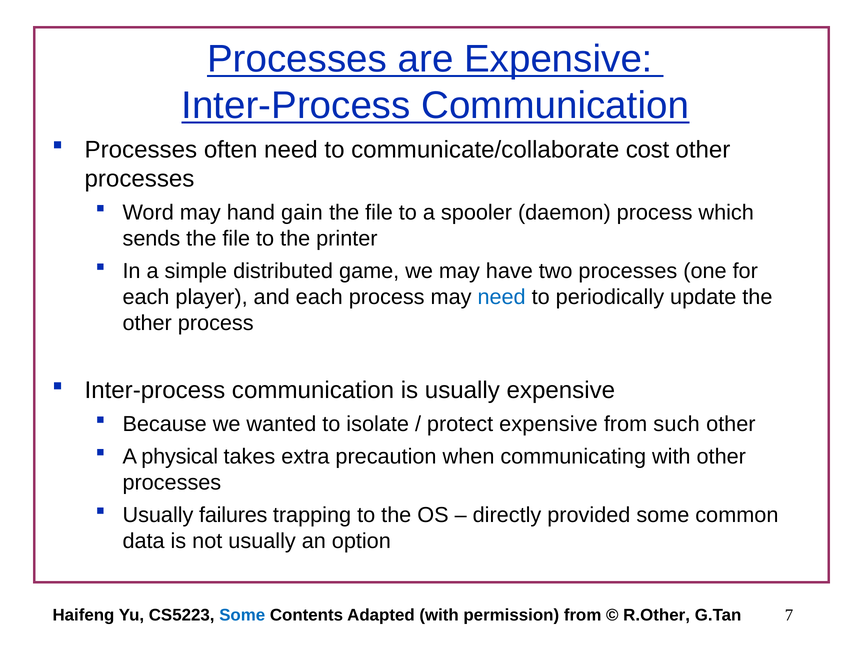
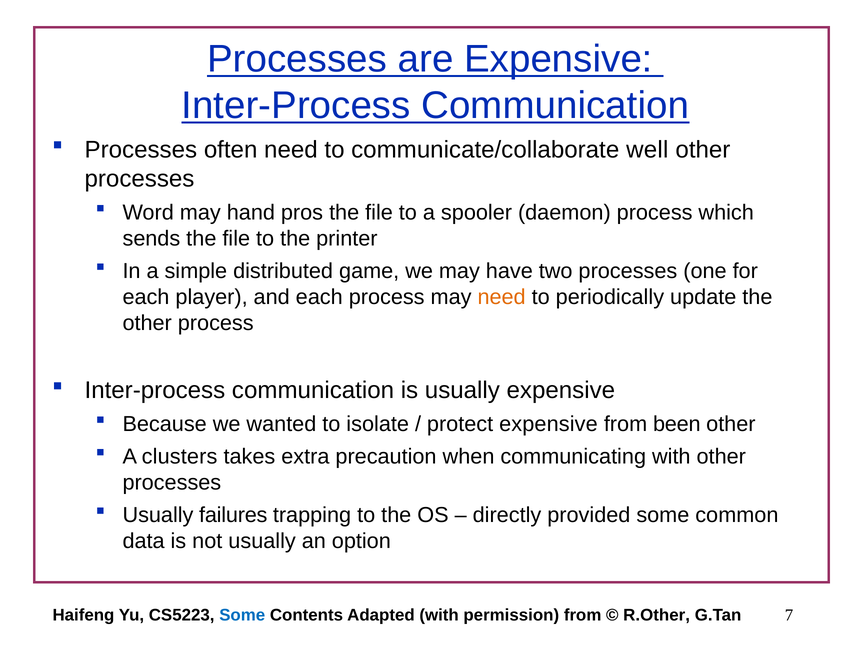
cost: cost -> well (647, 150)
gain: gain -> pros (302, 213)
need colour: blue -> orange (502, 297)
such: such -> been (677, 424)
physical: physical -> clusters (180, 457)
